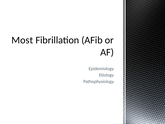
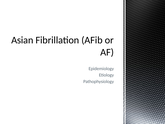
Most: Most -> Asian (22, 40)
